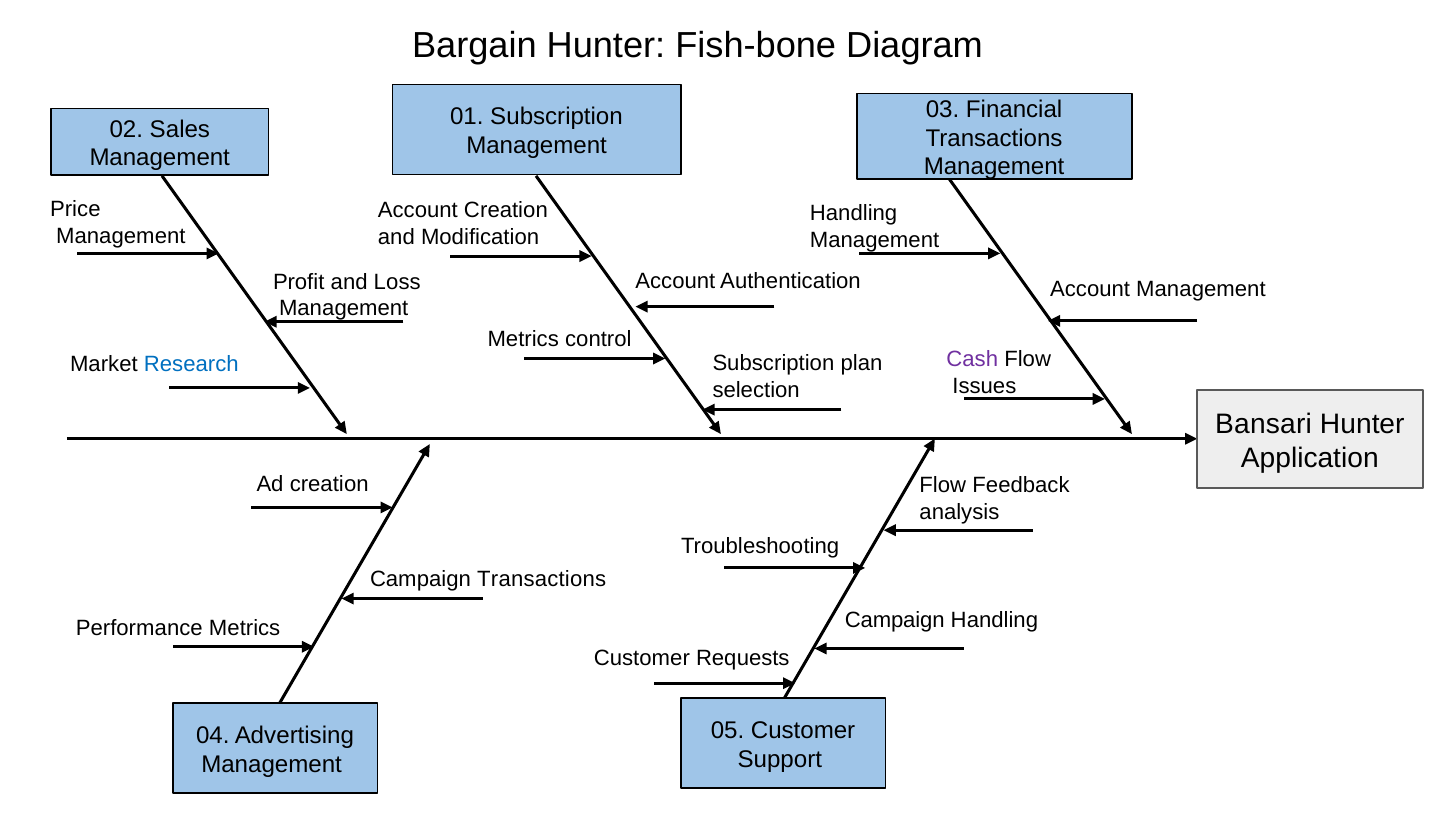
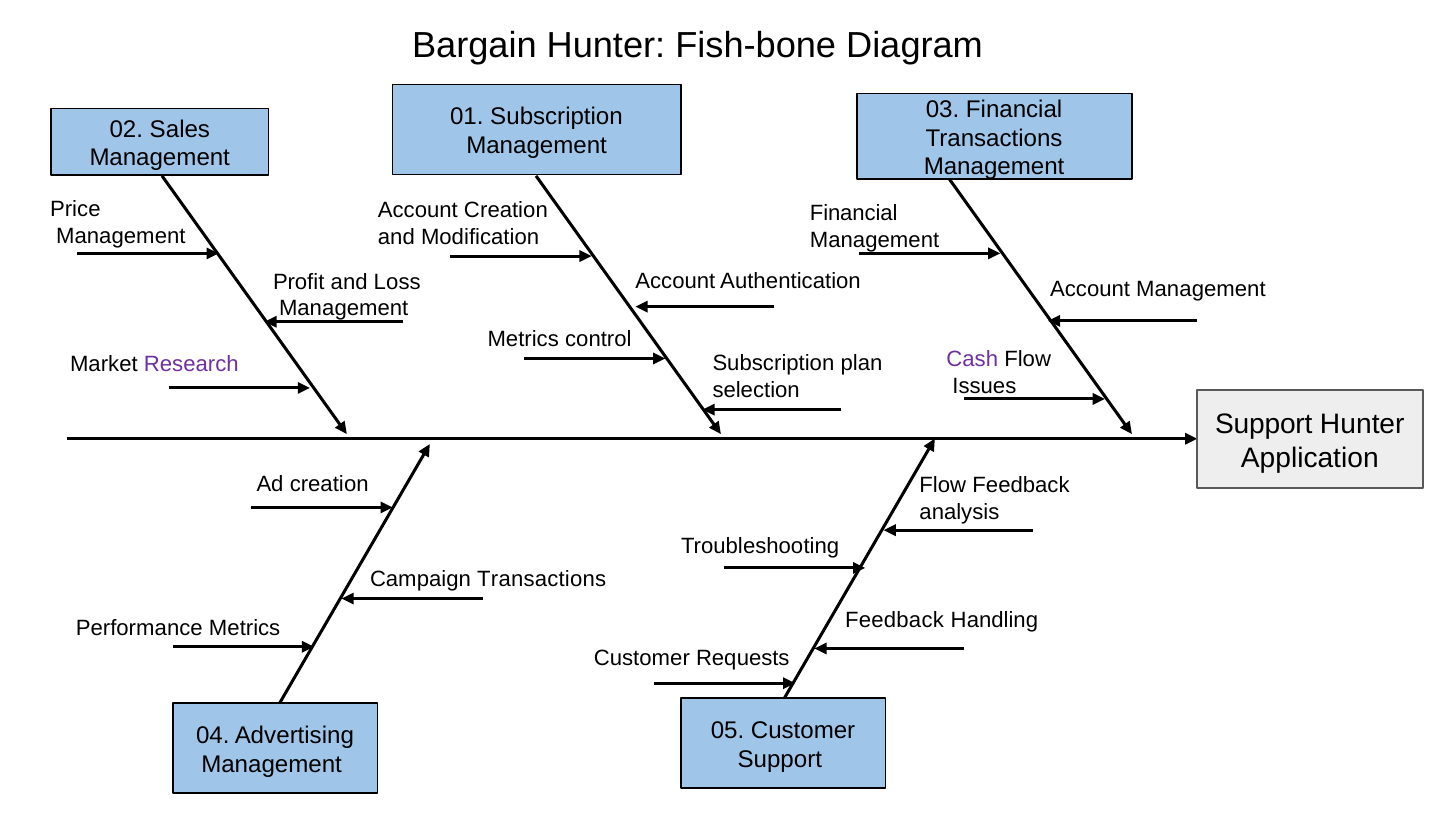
Handling: Handling -> Financial (854, 213)
Research colour: blue -> purple (191, 364)
Bansari: Bansari -> Support (1264, 424)
Campaign: Campaign -> Feedback (895, 621)
